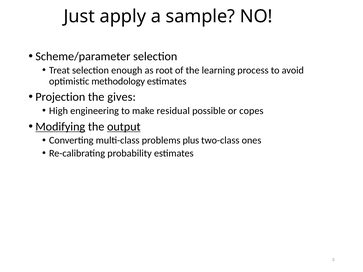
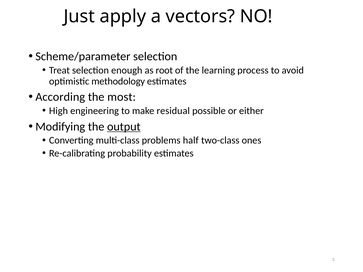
sample: sample -> vectors (200, 16)
Projection: Projection -> According (60, 97)
gives: gives -> most (122, 97)
copes: copes -> either (251, 111)
Modifying underline: present -> none (60, 127)
plus: plus -> half (191, 141)
